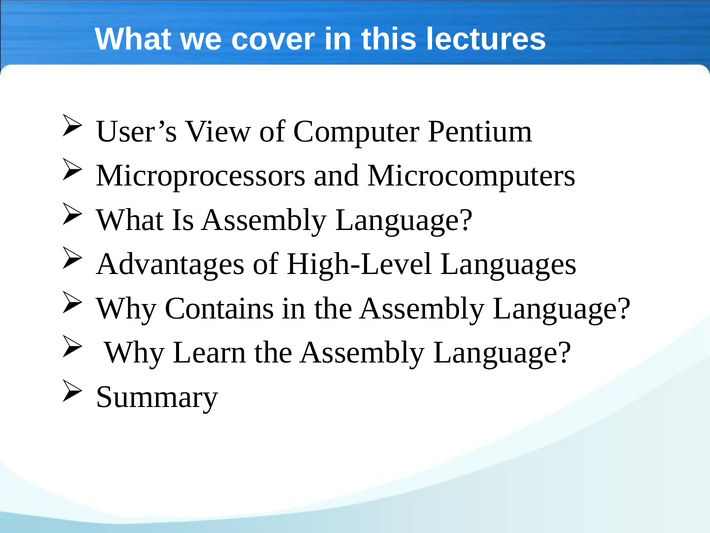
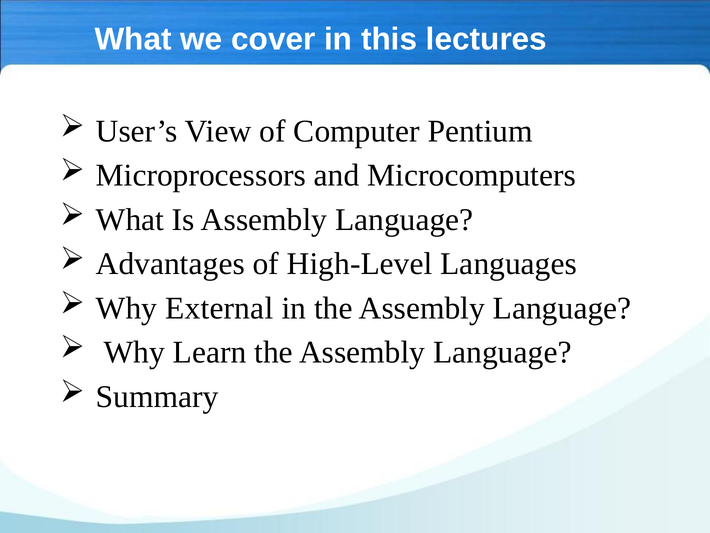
Contains: Contains -> External (219, 308)
